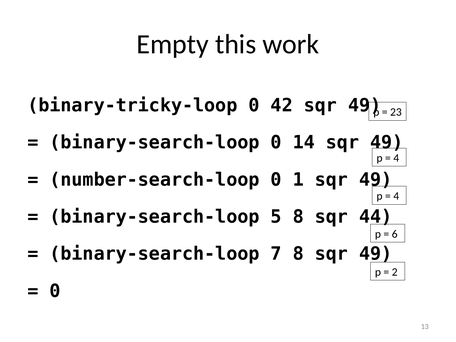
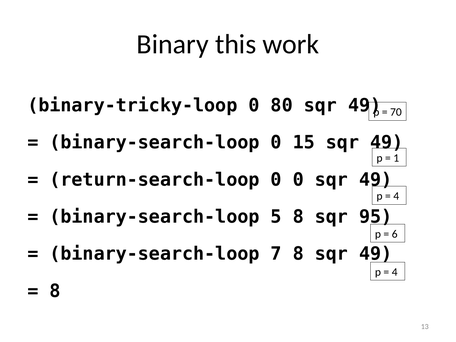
Empty: Empty -> Binary (173, 44)
42: 42 -> 80 (282, 105)
23: 23 -> 70 (396, 112)
14: 14 -> 15 (304, 143)
4: 4 -> 1 (396, 158)
number-search-loop: number-search-loop -> return-search-loop (154, 180)
0 1: 1 -> 0 (298, 180)
44: 44 -> 95 (376, 217)
2: 2 -> 4 (395, 272)
0: 0 -> 8 (55, 291)
